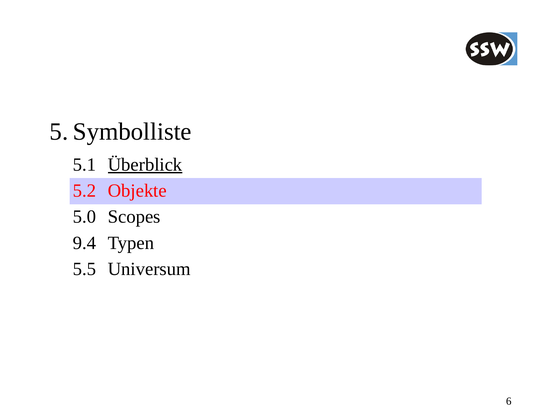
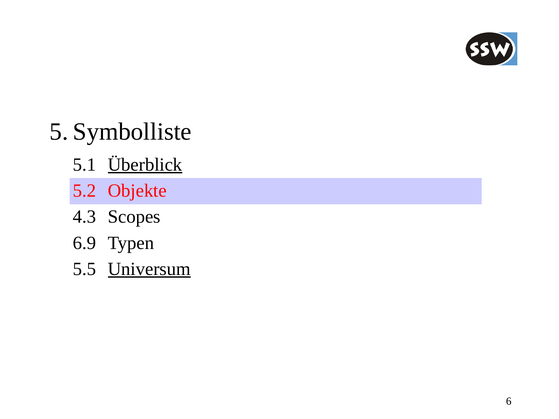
5.0: 5.0 -> 4.3 (85, 217)
9.4: 9.4 -> 6.9 (85, 243)
Universum underline: none -> present (149, 269)
